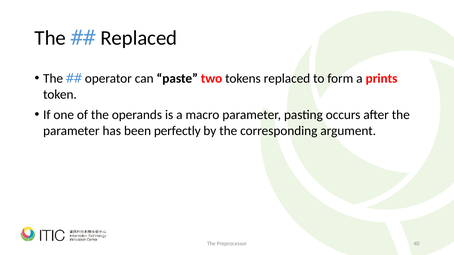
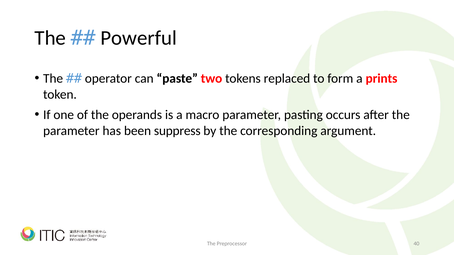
Replaced: Replaced -> Powerful (139, 38)
perfectly: perfectly -> suppress (177, 131)
